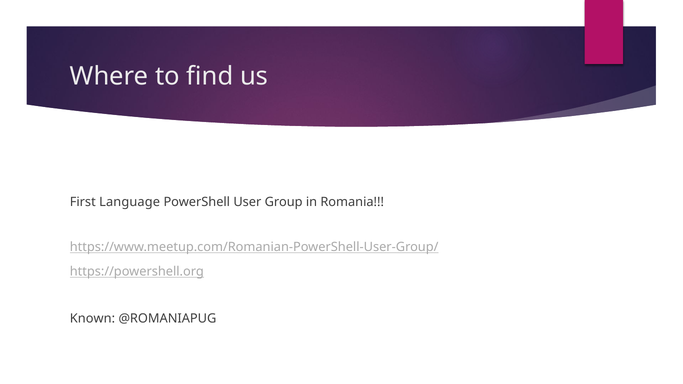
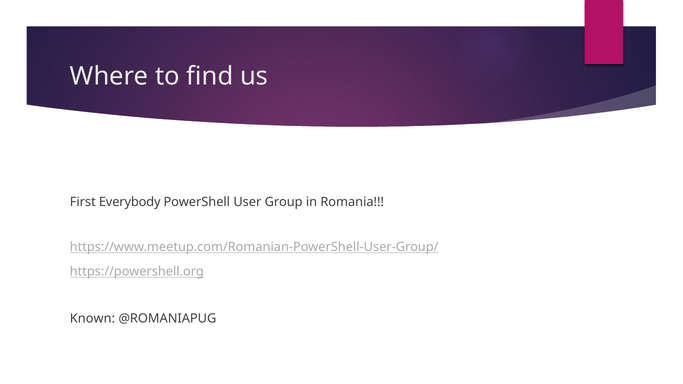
Language: Language -> Everybody (130, 202)
